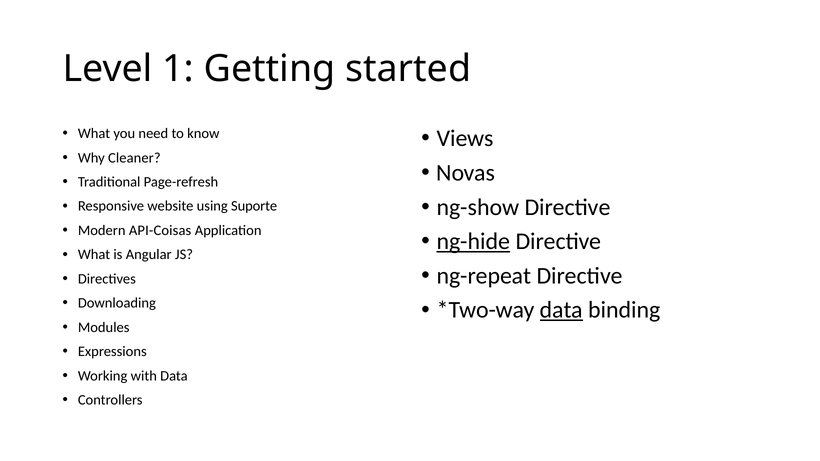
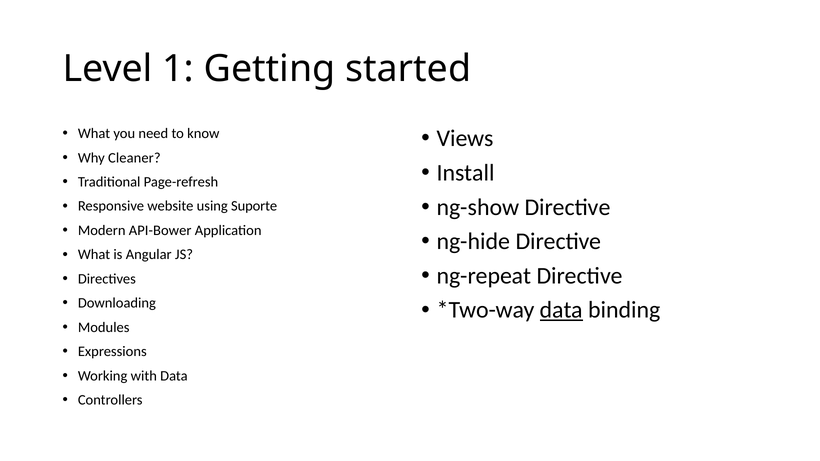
Novas: Novas -> Install (466, 173)
API-Coisas: API-Coisas -> API-Bower (160, 231)
ng-hide underline: present -> none (473, 242)
